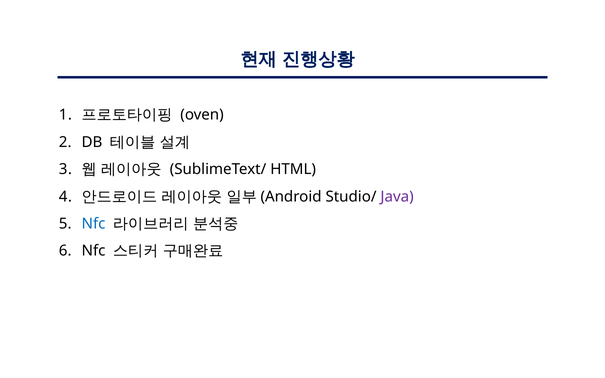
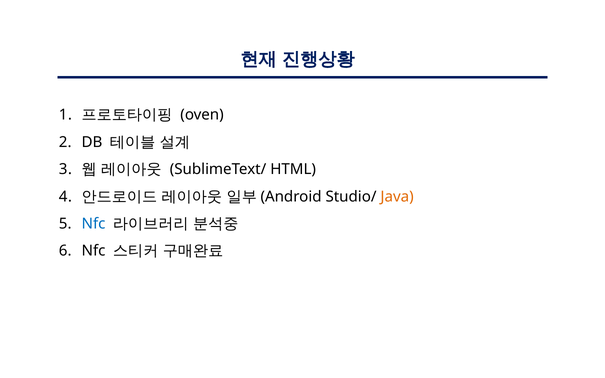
Java colour: purple -> orange (397, 197)
